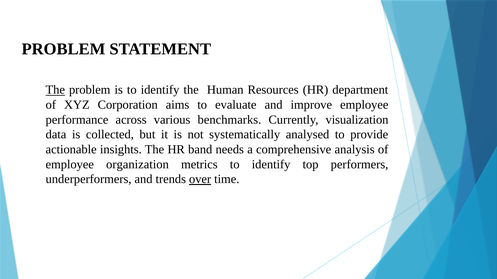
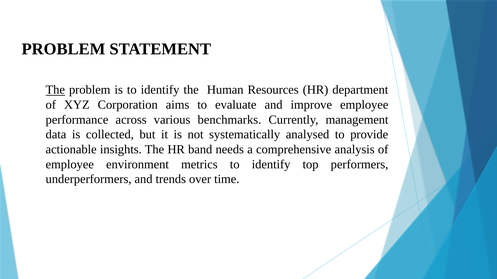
visualization: visualization -> management (357, 120)
organization: organization -> environment (138, 165)
over underline: present -> none (200, 180)
